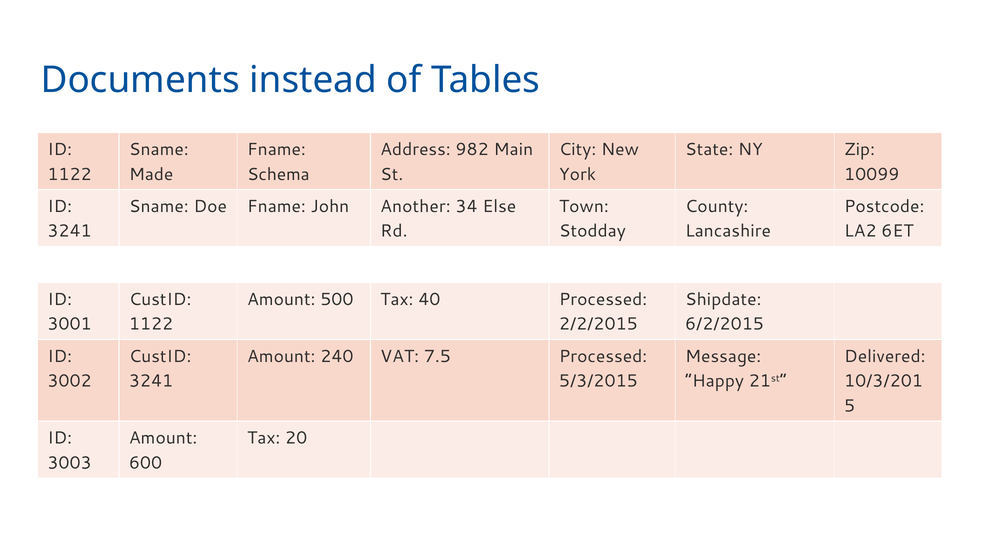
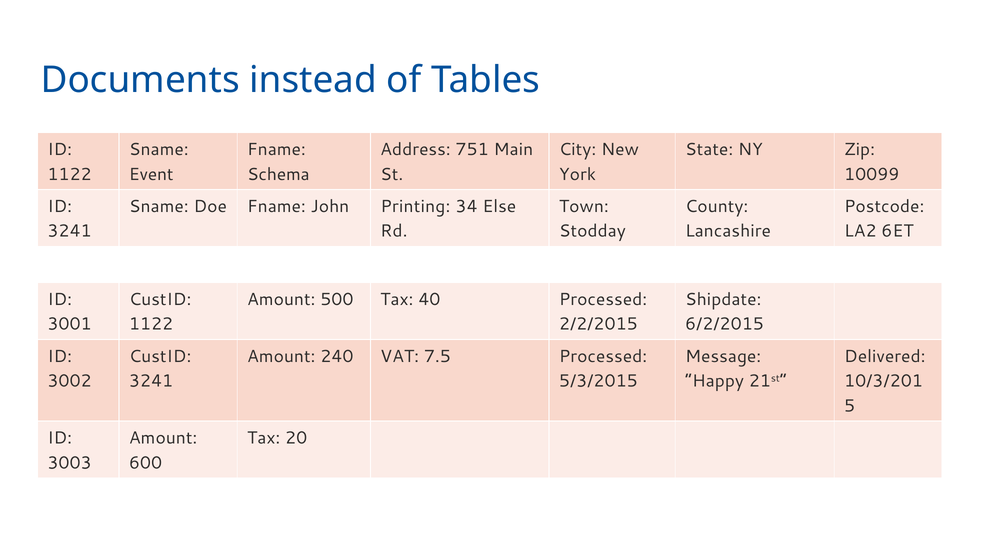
982: 982 -> 751 (472, 150)
Made: Made -> Event (151, 174)
Another: Another -> Printing (415, 206)
